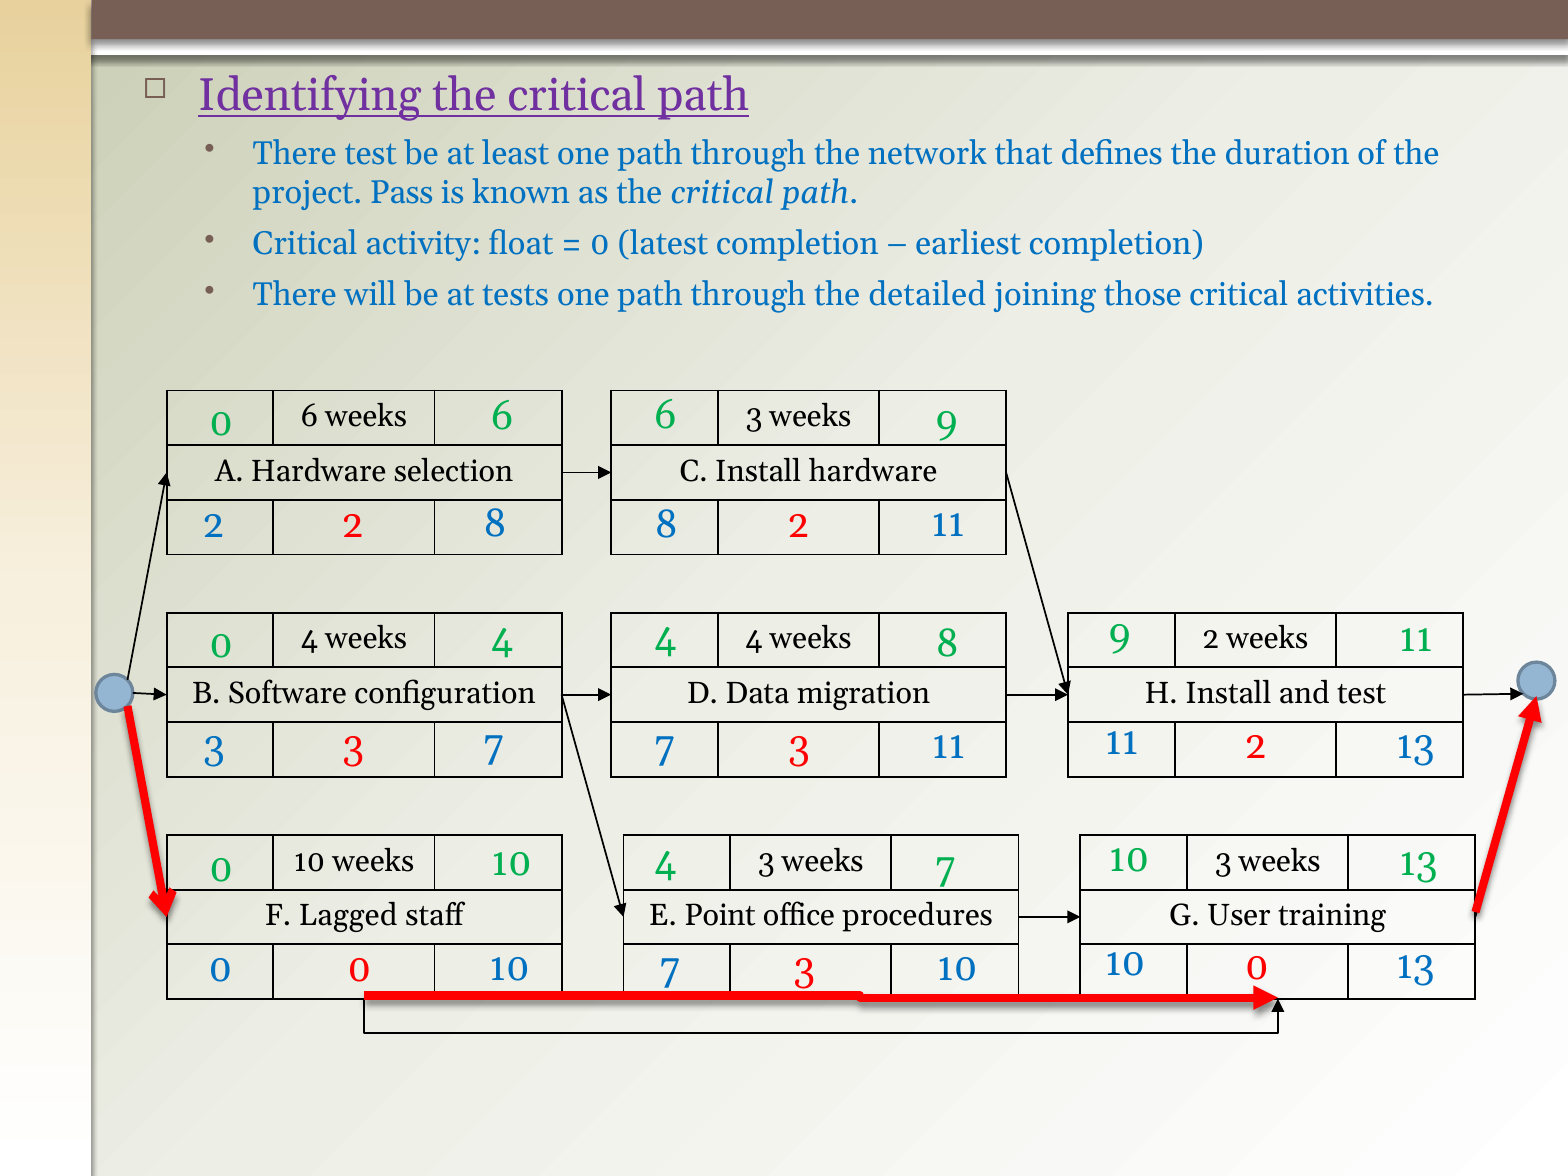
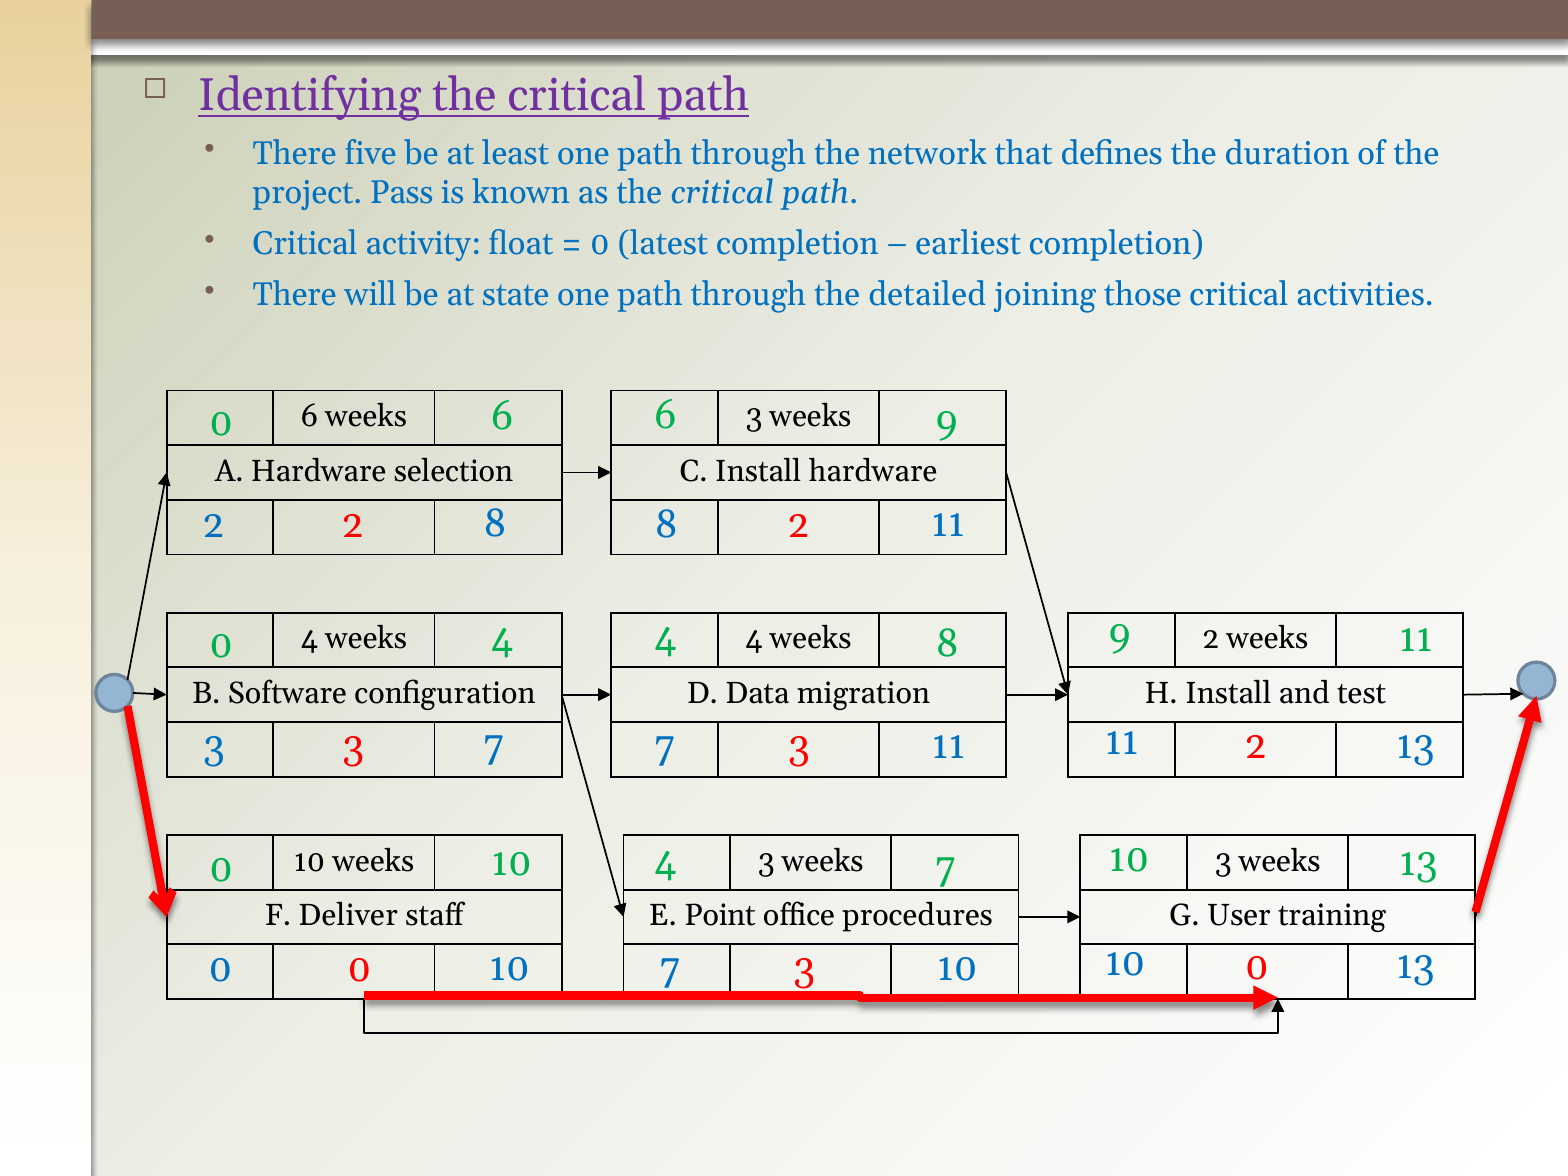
There test: test -> five (371, 153)
tests: tests -> state (516, 295)
Lagged: Lagged -> Deliver (348, 916)
